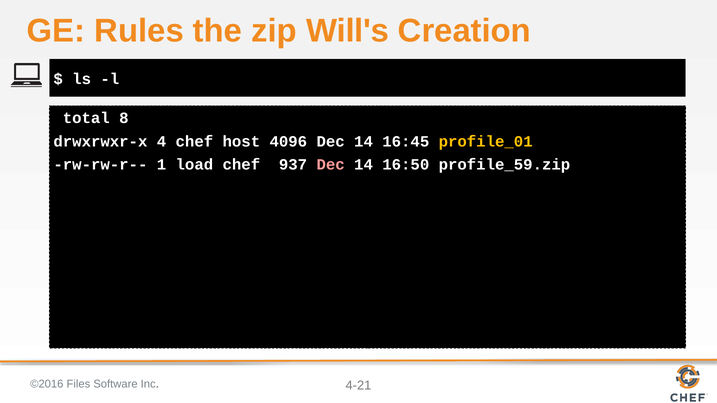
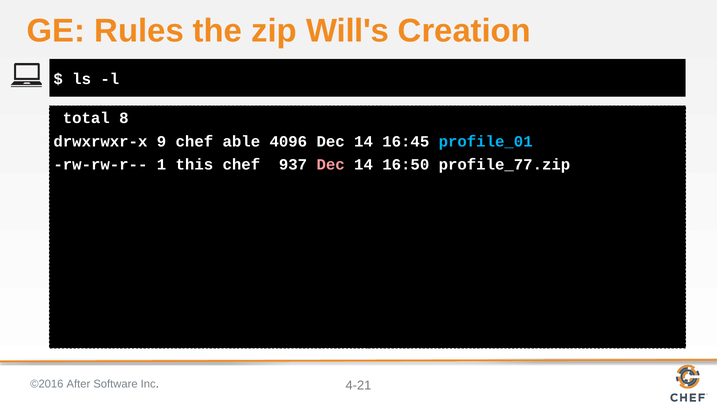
4: 4 -> 9 (162, 142)
host: host -> able (241, 142)
profile_01 colour: yellow -> light blue (486, 142)
load: load -> this (194, 165)
profile_59.zip: profile_59.zip -> profile_77.zip (504, 165)
Files: Files -> After (78, 385)
